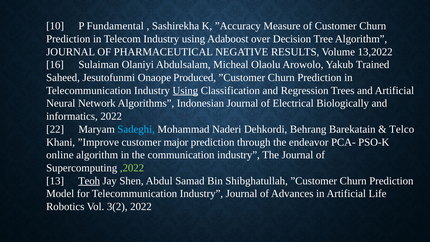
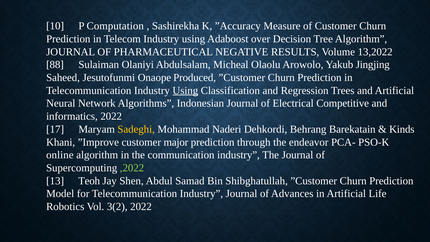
Fundamental: Fundamental -> Computation (115, 26)
16: 16 -> 88 (55, 65)
Trained: Trained -> Jingjing (373, 65)
Biologically: Biologically -> Competitive (343, 103)
22: 22 -> 17 (55, 129)
Sadeghi colour: light blue -> yellow (136, 129)
Telco: Telco -> Kinds (402, 129)
Teoh underline: present -> none (89, 181)
